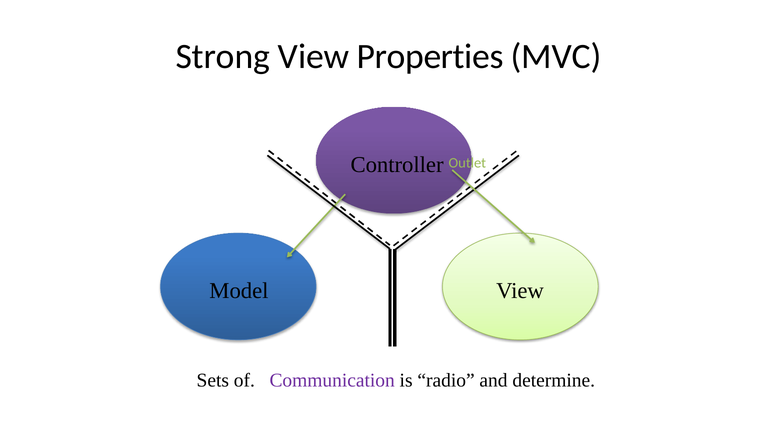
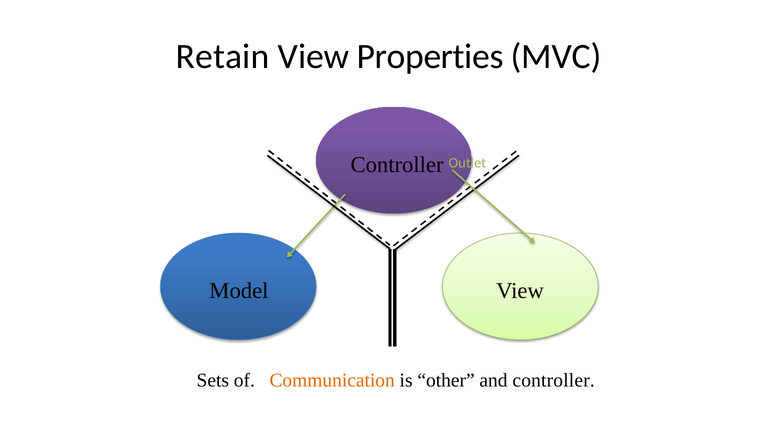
Strong: Strong -> Retain (223, 57)
Communication colour: purple -> orange (332, 381)
radio: radio -> other (446, 381)
and determine: determine -> controller (554, 381)
